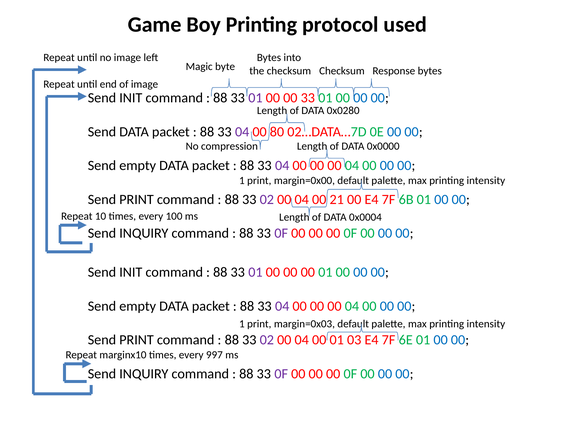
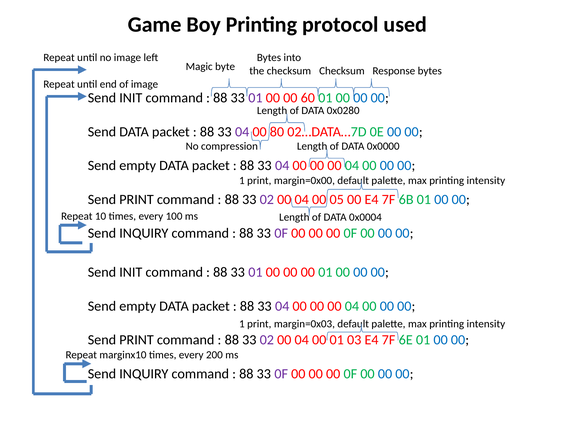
00 33: 33 -> 60 (308, 98)
21: 21 -> 05 (337, 200)
997: 997 -> 200 (214, 356)
